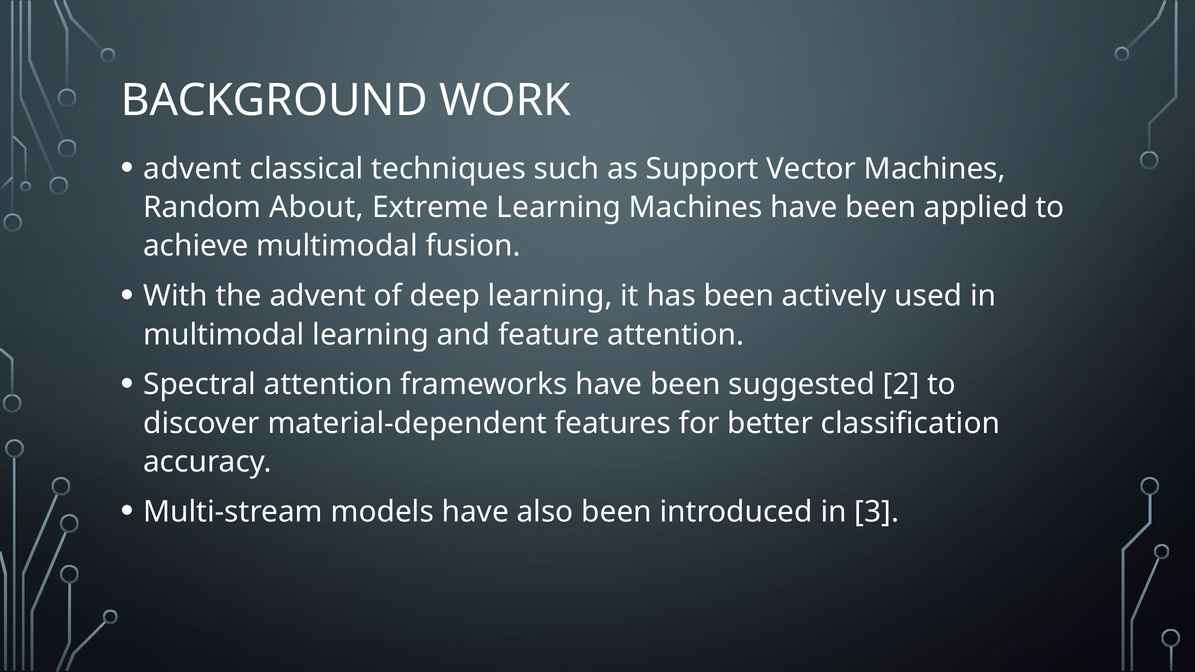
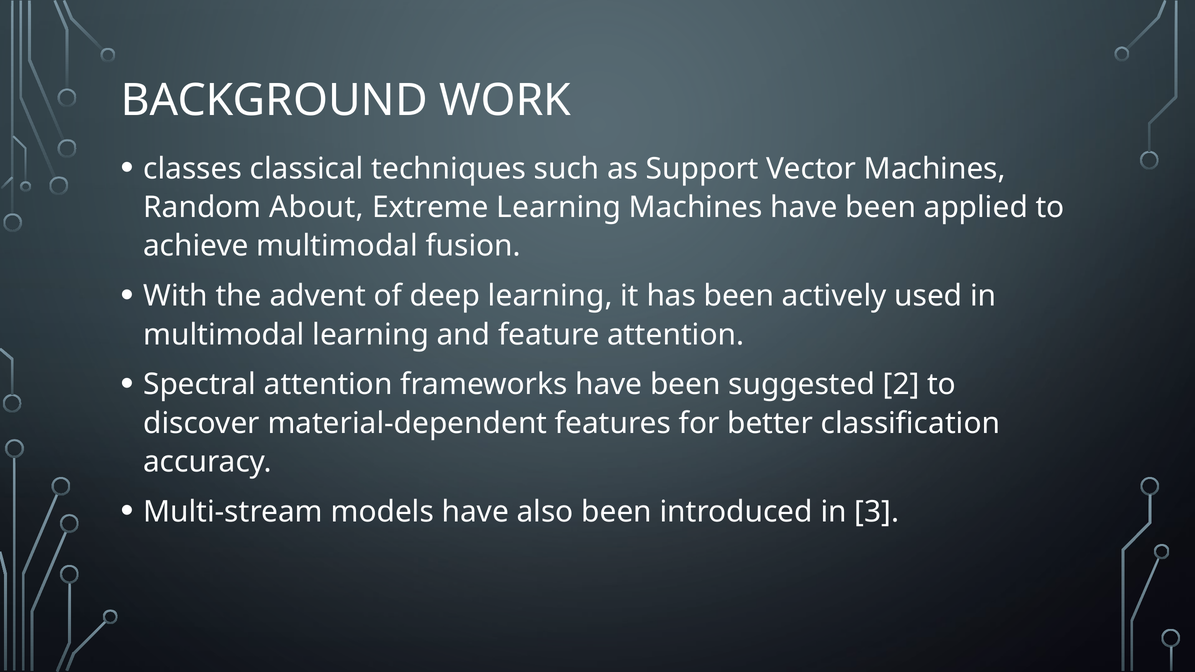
advent: advent -> classes (193, 169)
